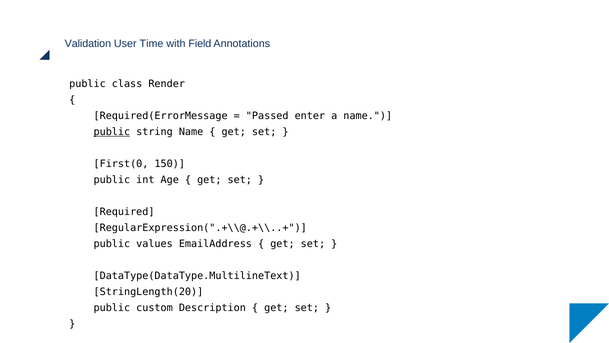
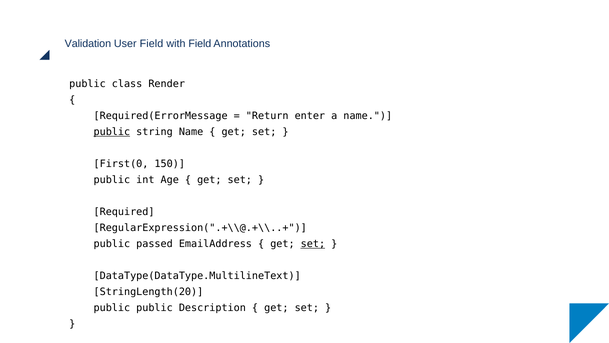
User Time: Time -> Field (151, 44)
Passed: Passed -> Return (267, 116)
values: values -> passed (154, 244)
set underline: none -> present (313, 244)
public custom: custom -> public (154, 308)
